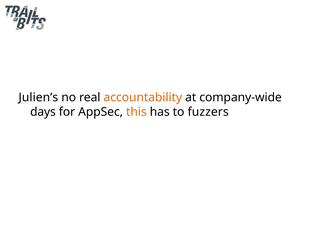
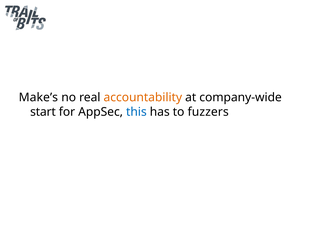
Julien’s: Julien’s -> Make’s (38, 97)
days: days -> start (43, 112)
this colour: orange -> blue (136, 112)
